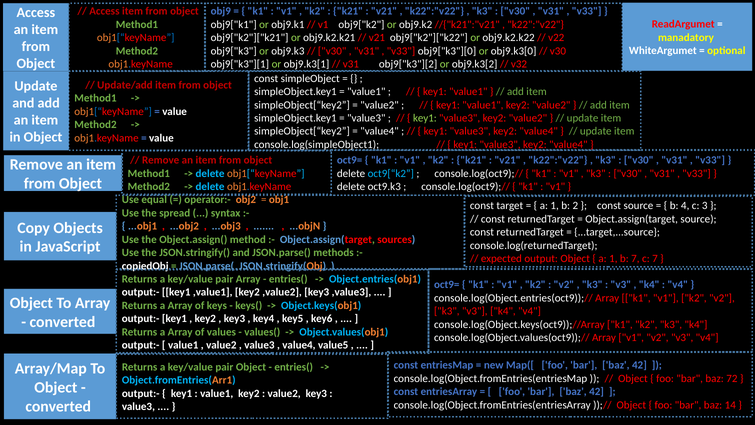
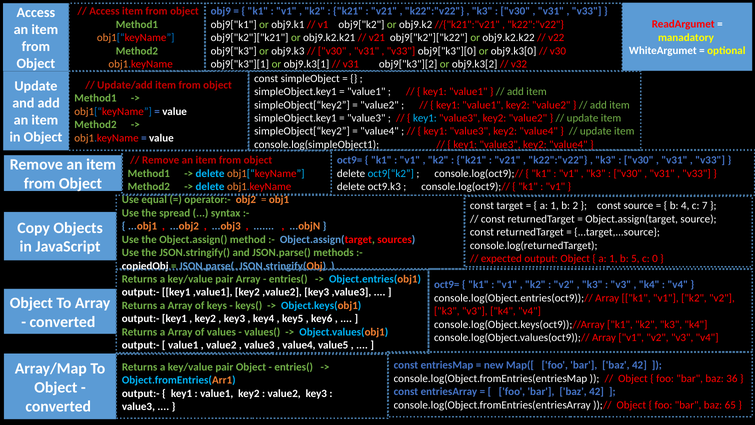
key1 colour: light green -> light blue (425, 118)
3: 3 -> 7 (705, 206)
b 7: 7 -> 5 (635, 258)
c 7: 7 -> 0 (655, 258)
72: 72 -> 36 (732, 378)
14: 14 -> 65 (730, 405)
